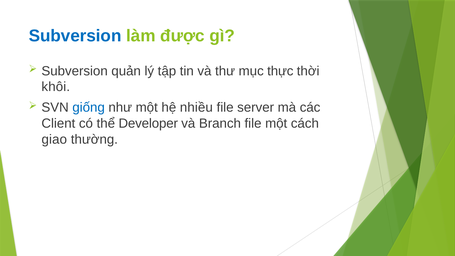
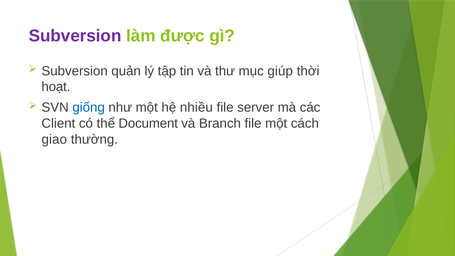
Subversion colour: blue -> purple (75, 36)
thực: thực -> giúp (280, 71)
khôi: khôi -> hoạt (56, 87)
Developer: Developer -> Document (148, 123)
